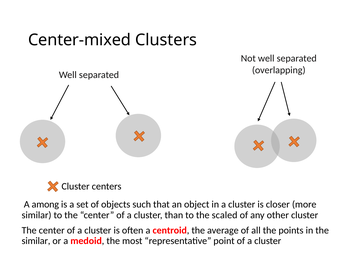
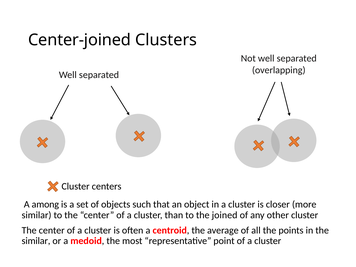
Center-mixed: Center-mixed -> Center-joined (79, 40)
scaled: scaled -> joined (225, 215)
